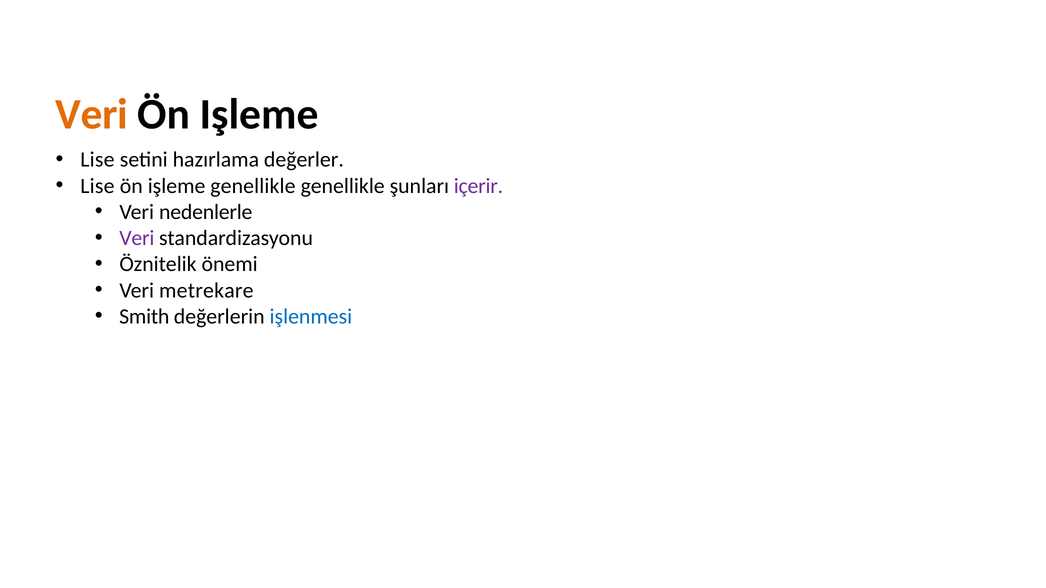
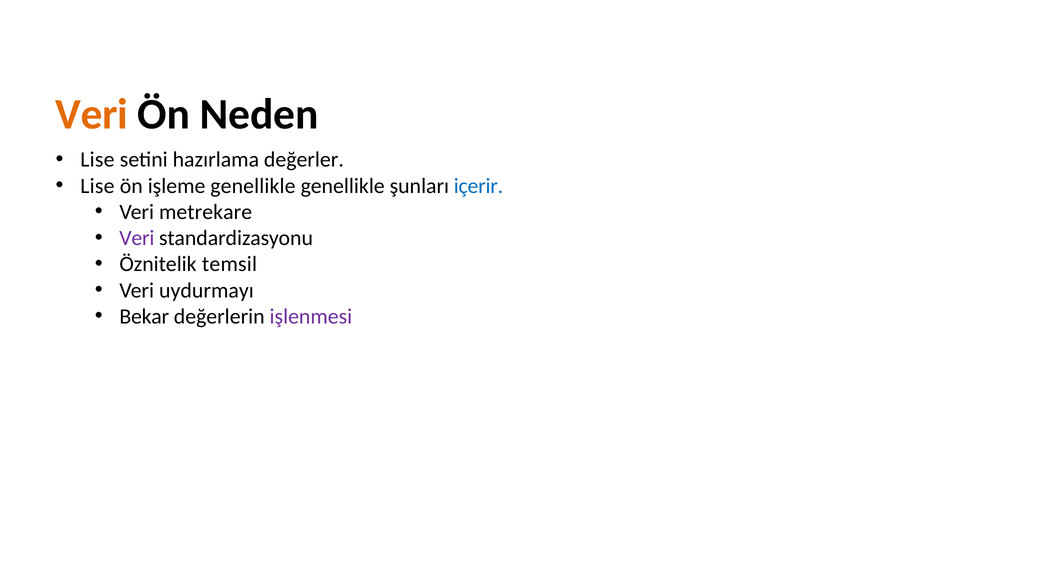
Işleme: Işleme -> Neden (259, 115)
içerir colour: purple -> blue (478, 186)
nedenlerle: nedenlerle -> metrekare (206, 212)
önemi: önemi -> temsil (230, 264)
metrekare: metrekare -> uydurmayı (206, 291)
Smith: Smith -> Bekar (144, 317)
işlenmesi colour: blue -> purple (311, 317)
